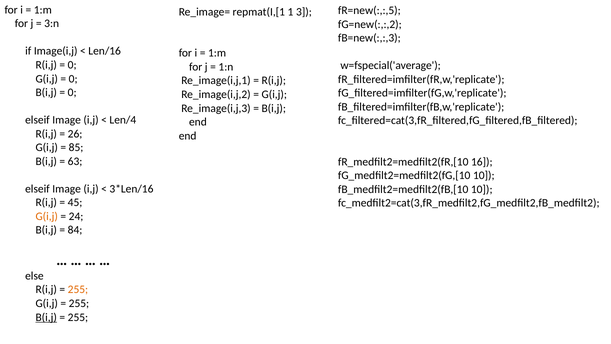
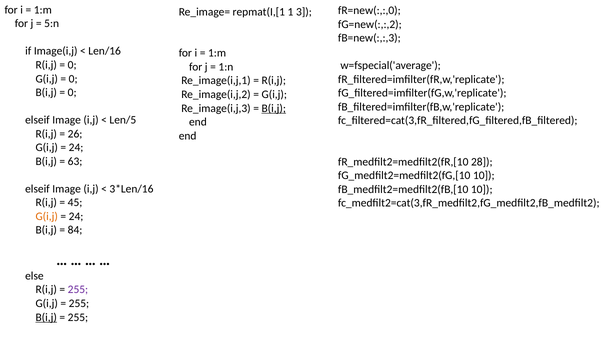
fR=new(:,:,5: fR=new(:,:,5 -> fR=new(:,:,0 (369, 11)
3:n: 3:n -> 5:n (52, 24)
B(i,j underline: none -> present (274, 108)
Len/4: Len/4 -> Len/5 (123, 120)
85: 85 -> 24 (76, 147)
16: 16 -> 28 (482, 162)
255 colour: orange -> purple (78, 289)
